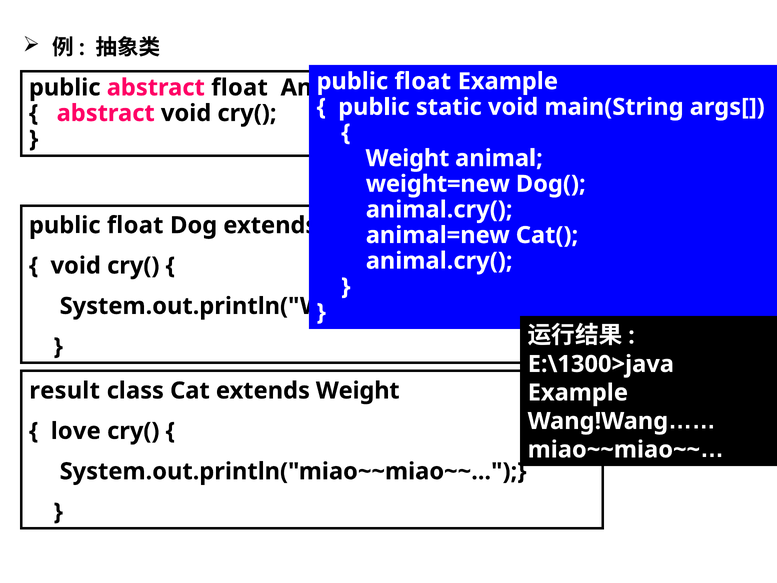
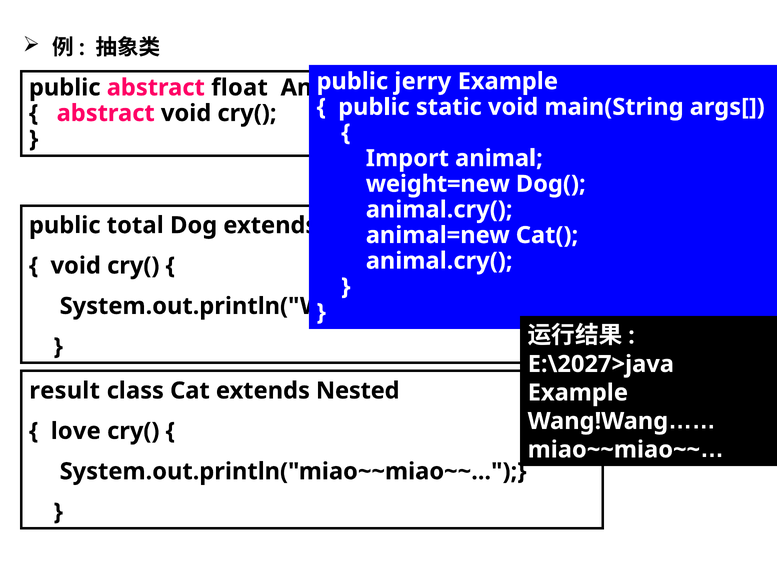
float: float -> jerry (423, 81)
Weight: Weight -> Import (407, 158)
float: float -> total (135, 225)
E:\1300>java: E:\1300>java -> E:\2027>java (601, 364)
extends Weight: Weight -> Nested (358, 391)
